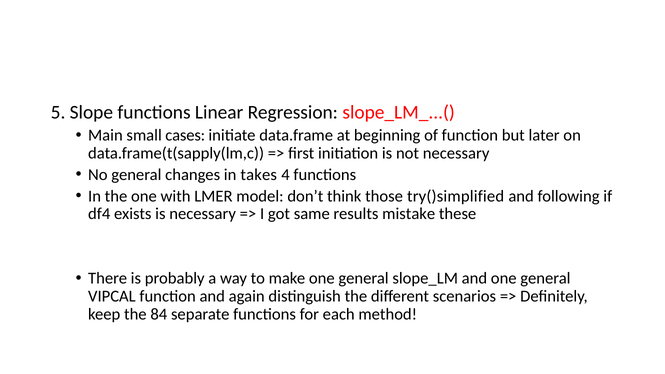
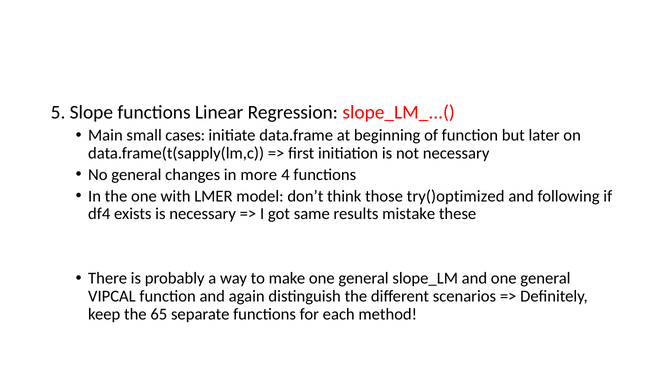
takes: takes -> more (259, 175)
try()simplified: try()simplified -> try()optimized (456, 196)
84: 84 -> 65 (159, 314)
